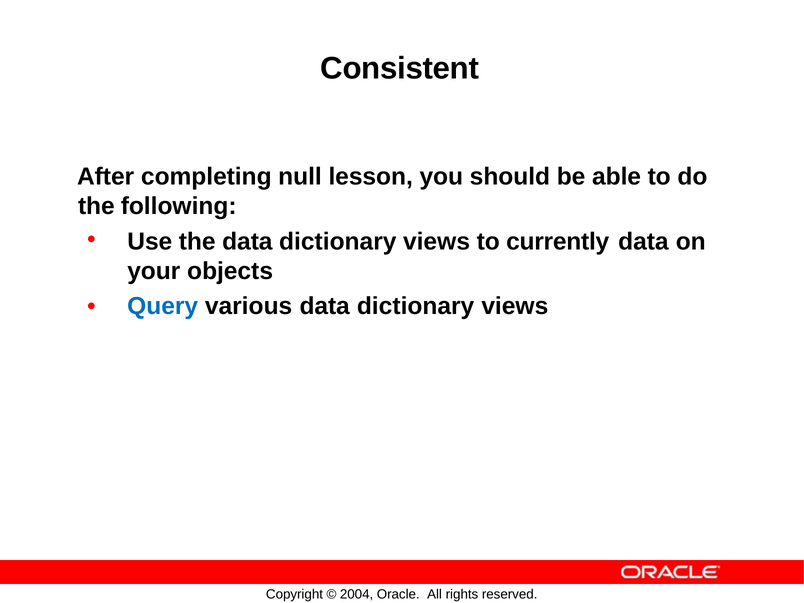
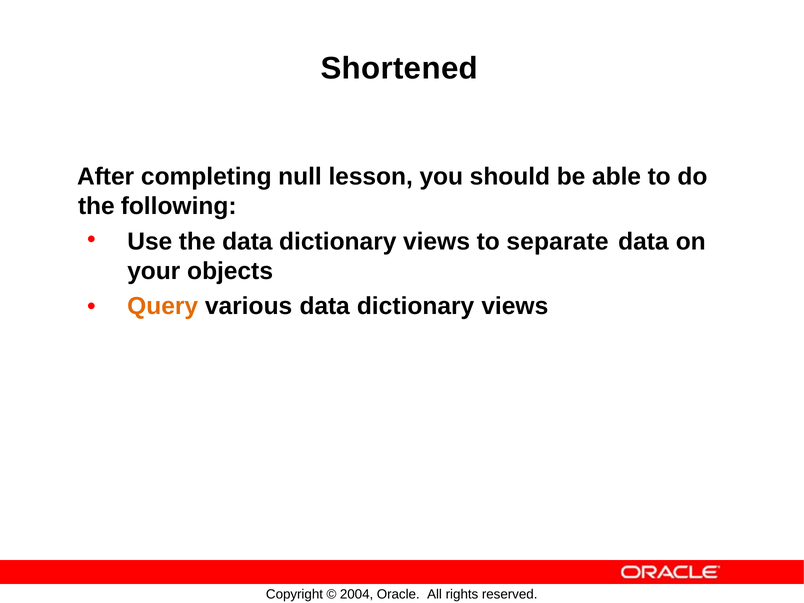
Consistent: Consistent -> Shortened (399, 69)
currently: currently -> separate (557, 241)
Query colour: blue -> orange (163, 306)
